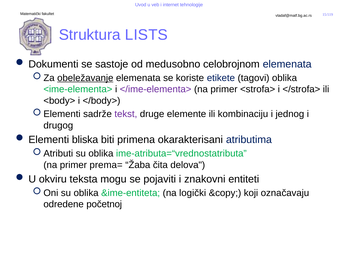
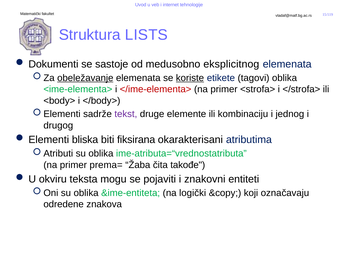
celobrojnom: celobrojnom -> eksplicitnog (231, 64)
koriste underline: none -> present (190, 78)
</ime-elementa> colour: purple -> red (156, 89)
primena: primena -> fiksirana (136, 140)
delova: delova -> takođe (188, 165)
početnoj: početnoj -> znakova (104, 205)
